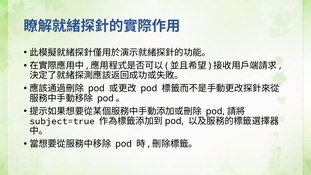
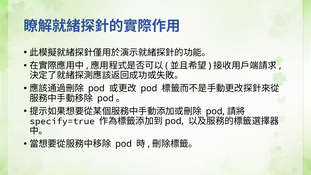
subject=true: subject=true -> specify=true (62, 121)
